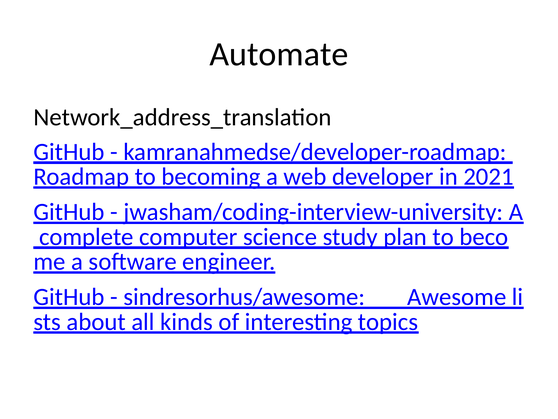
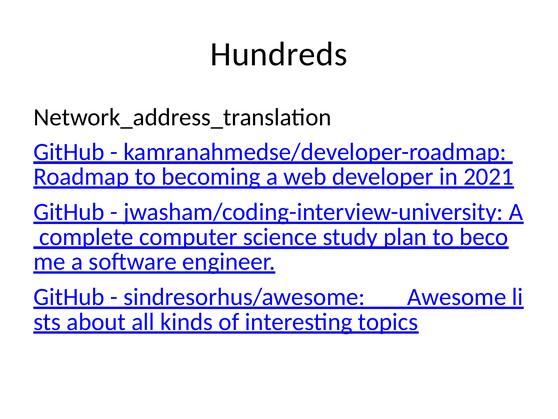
Automate: Automate -> Hundreds (279, 54)
